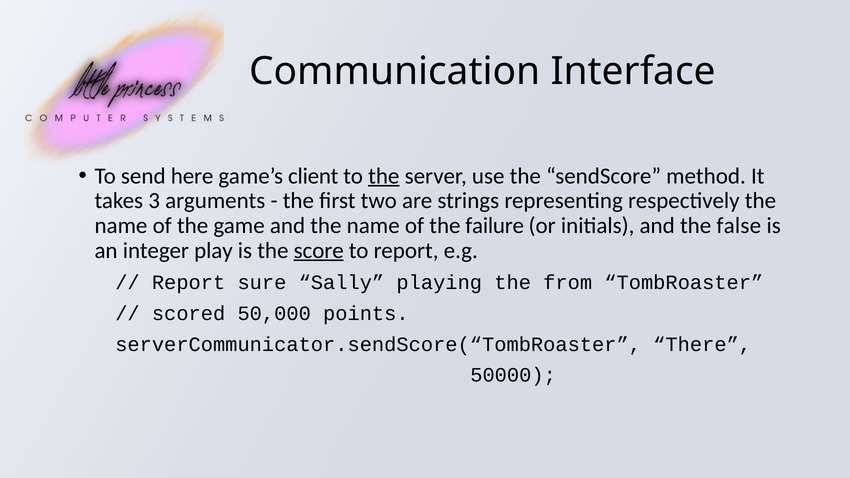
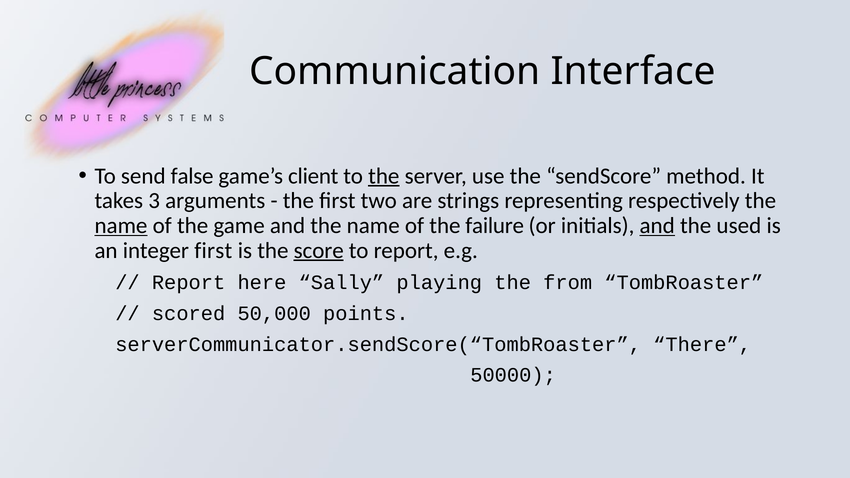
here: here -> false (192, 176)
name underline: none -> present (121, 226)
and underline: none -> present (657, 226)
false: false -> used (739, 226)
integer play: play -> first (213, 251)
sure: sure -> here (262, 283)
